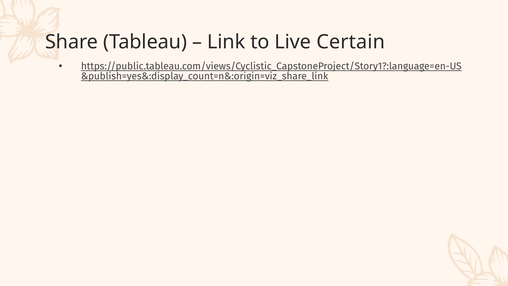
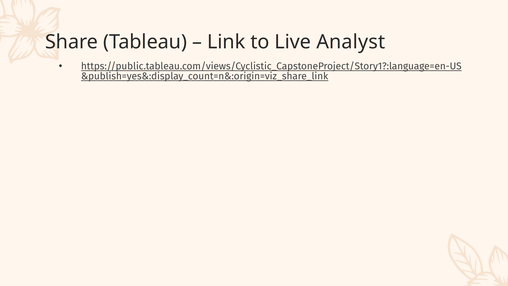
Certain: Certain -> Analyst (351, 42)
